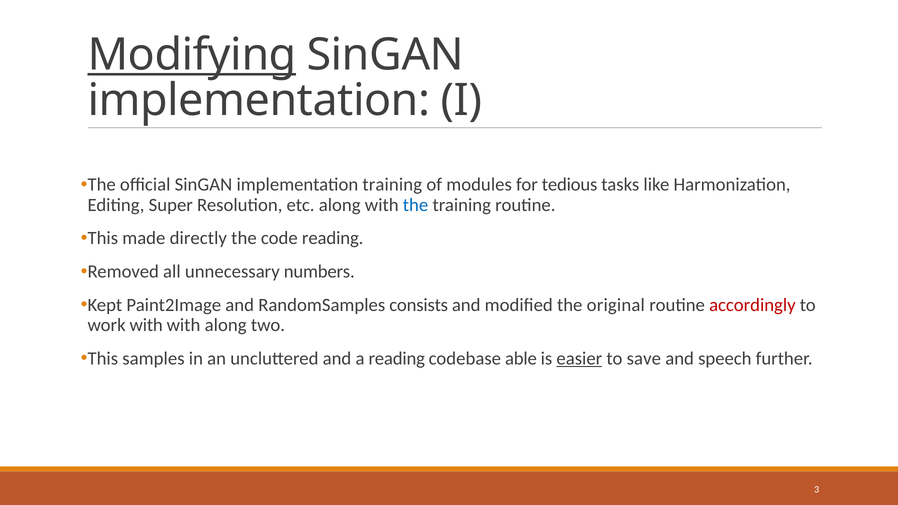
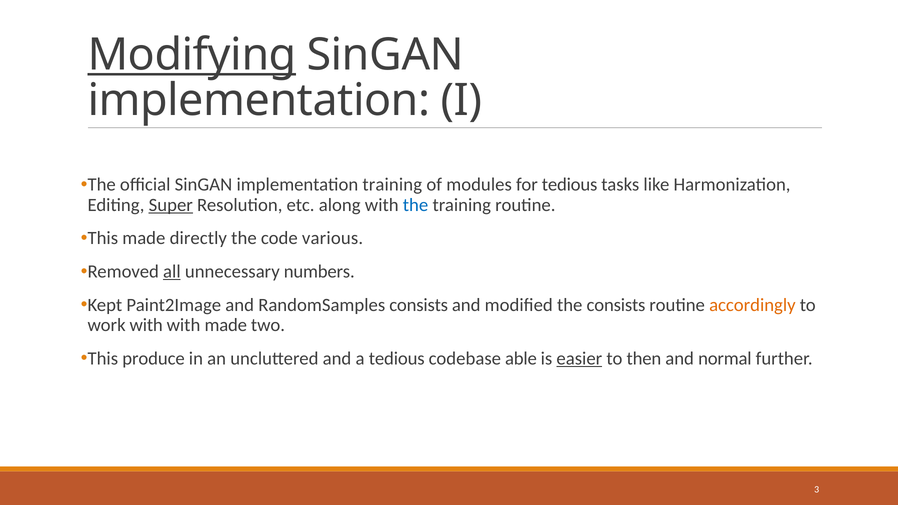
Super underline: none -> present (171, 205)
code reading: reading -> various (333, 238)
all underline: none -> present (172, 272)
the original: original -> consists (616, 305)
accordingly colour: red -> orange (752, 305)
with along: along -> made (226, 325)
samples: samples -> produce (154, 358)
a reading: reading -> tedious (397, 358)
save: save -> then (644, 358)
speech: speech -> normal (725, 358)
